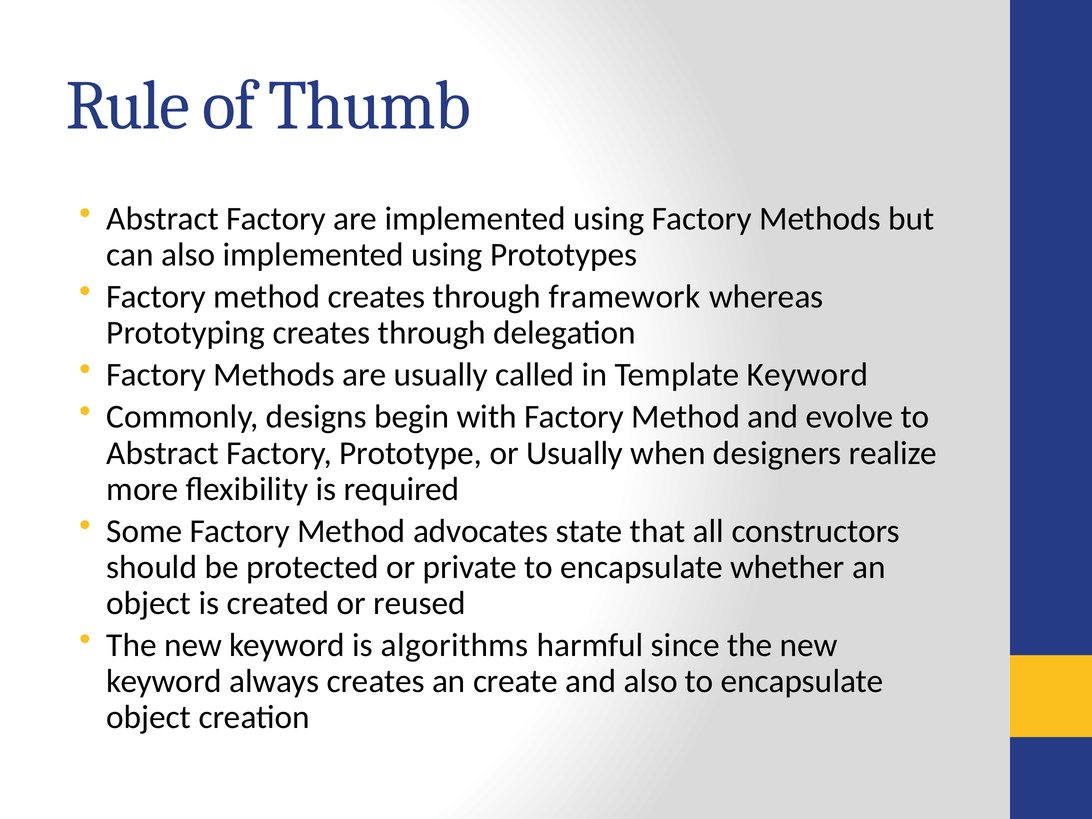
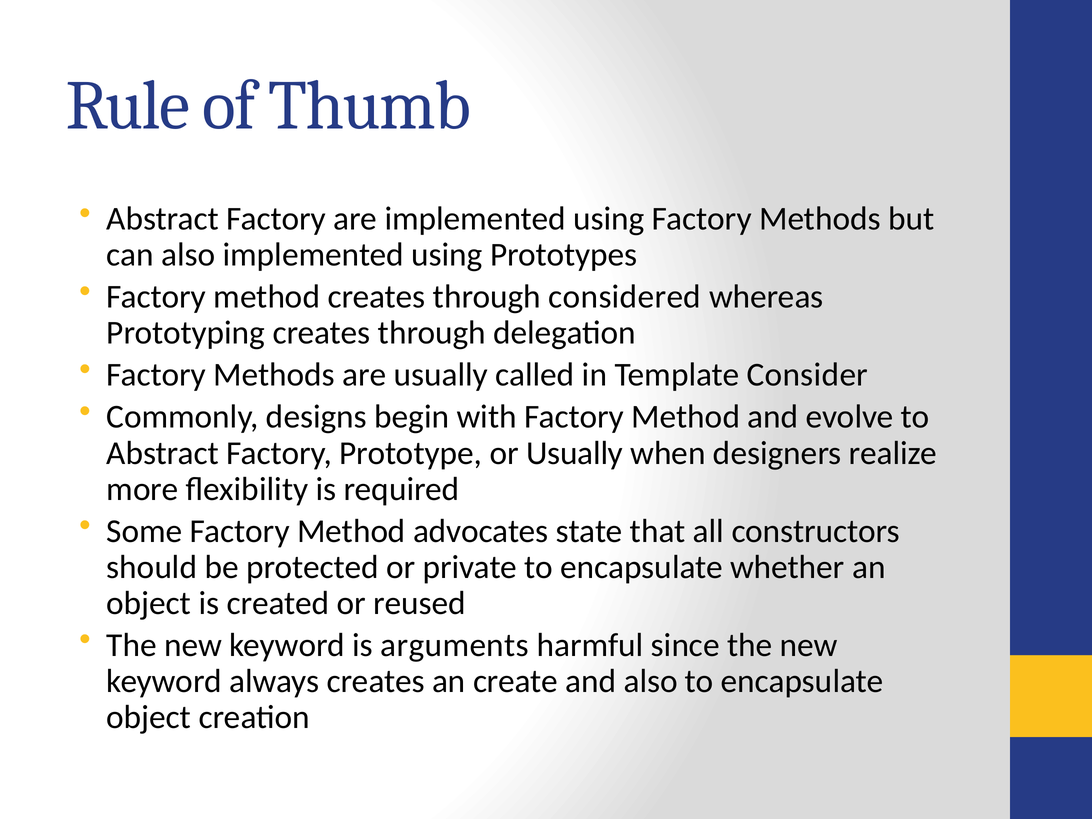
framework: framework -> considered (625, 297)
Template Keyword: Keyword -> Consider (807, 375)
algorithms: algorithms -> arguments (455, 645)
